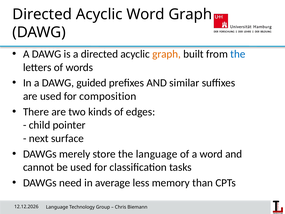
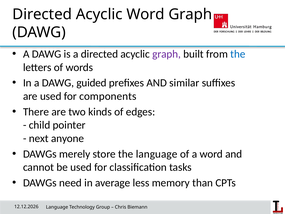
graph colour: orange -> purple (167, 54)
composition: composition -> components (108, 96)
surface: surface -> anyone (67, 138)
